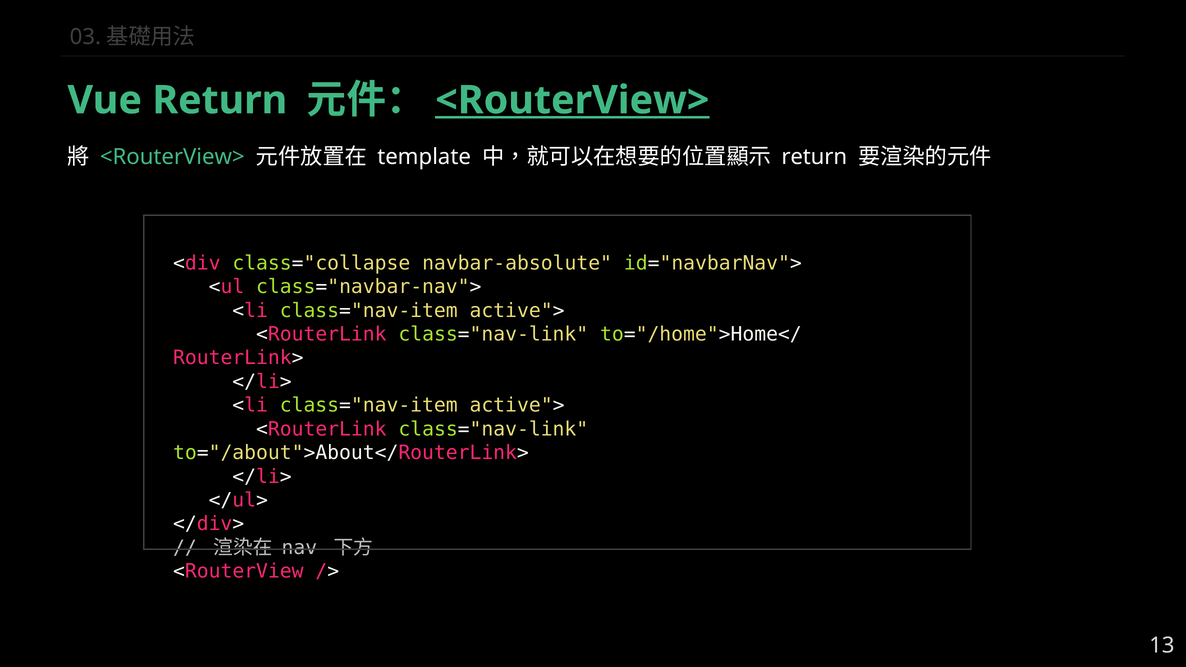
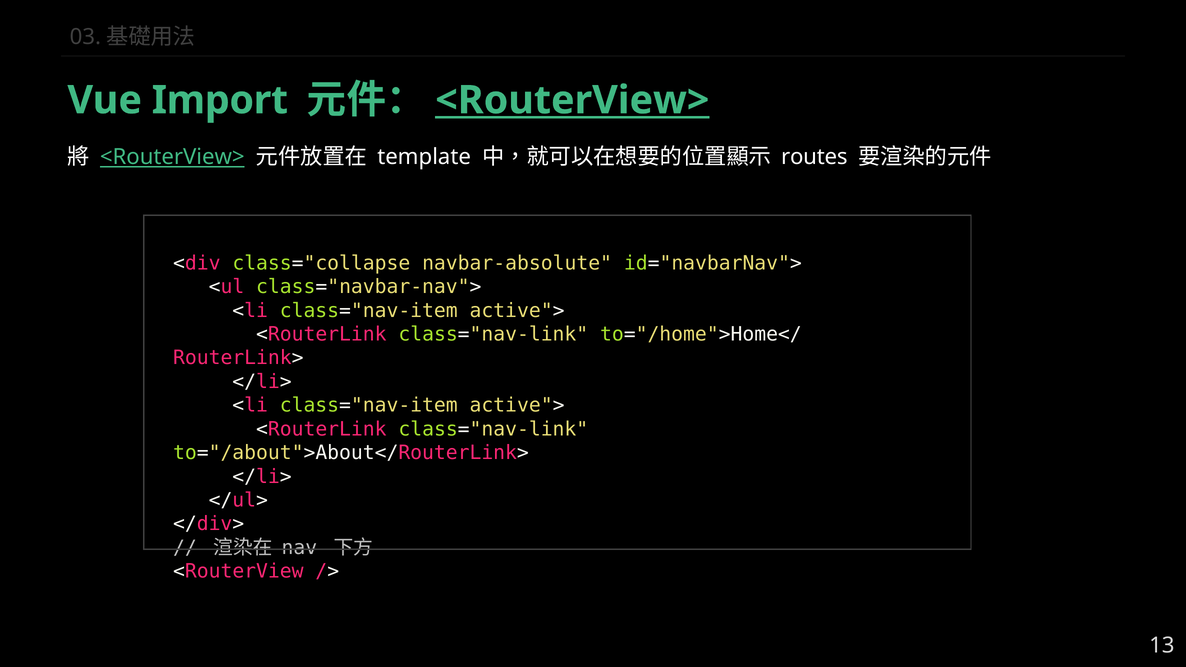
Vue Return: Return -> Import (220, 100)
<RouterView> underline: none -> present (172, 157)
return: return -> routes (814, 157)
